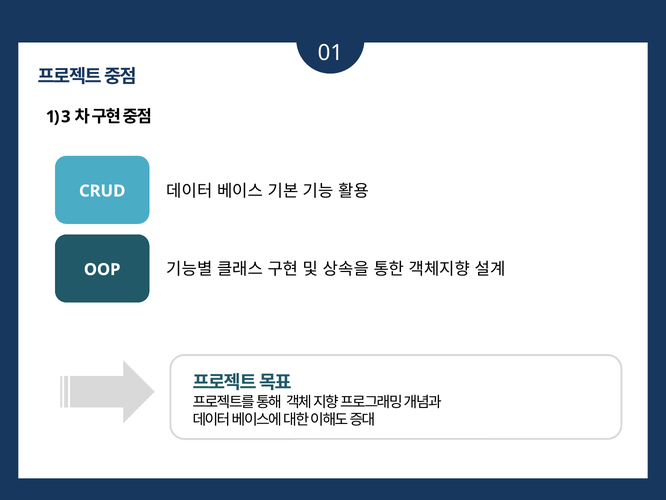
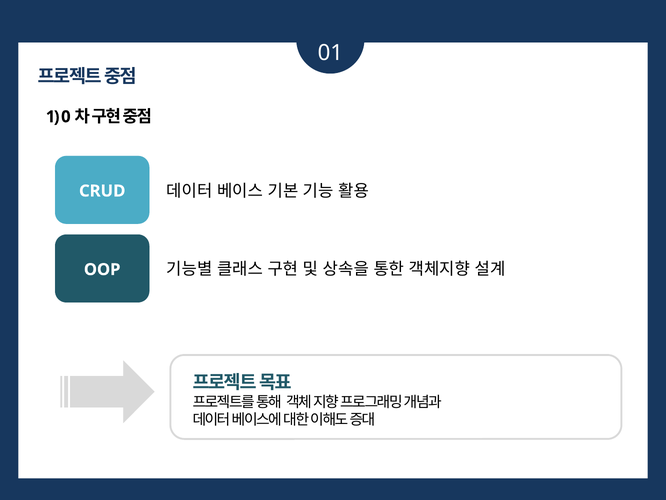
3: 3 -> 0 (66, 117)
